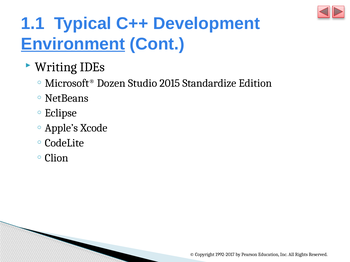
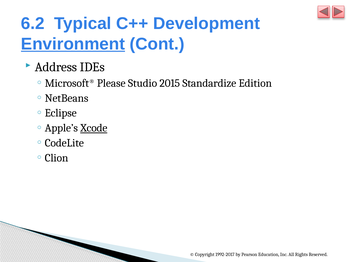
1.1: 1.1 -> 6.2 (33, 24)
Writing: Writing -> Address (56, 67)
Dozen: Dozen -> Please (111, 83)
Xcode underline: none -> present (94, 128)
